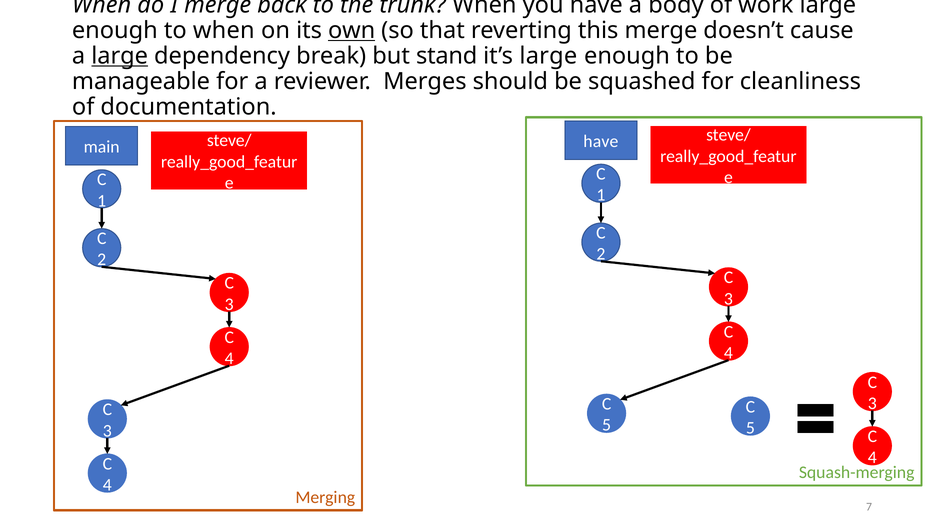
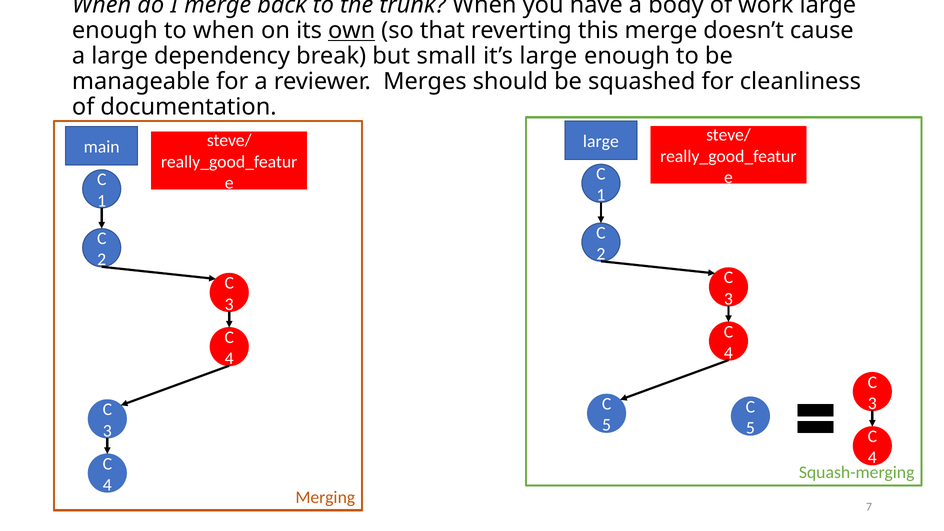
large underline: present -> none (120, 56)
stand: stand -> small (446, 56)
have: have -> large (601, 141)
